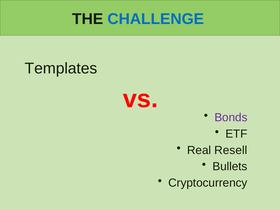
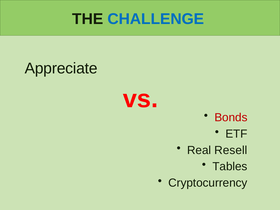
Templates: Templates -> Appreciate (61, 68)
Bonds colour: purple -> red (231, 118)
Bullets: Bullets -> Tables (230, 167)
